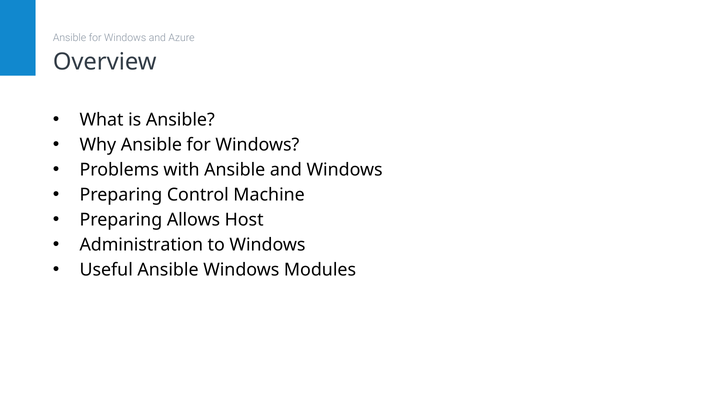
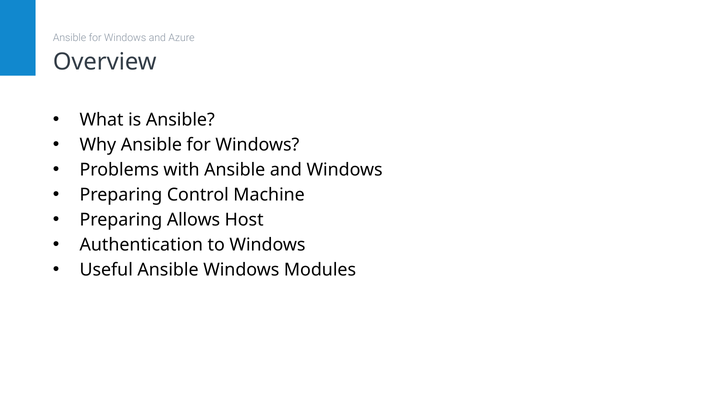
Administration: Administration -> Authentication (141, 245)
